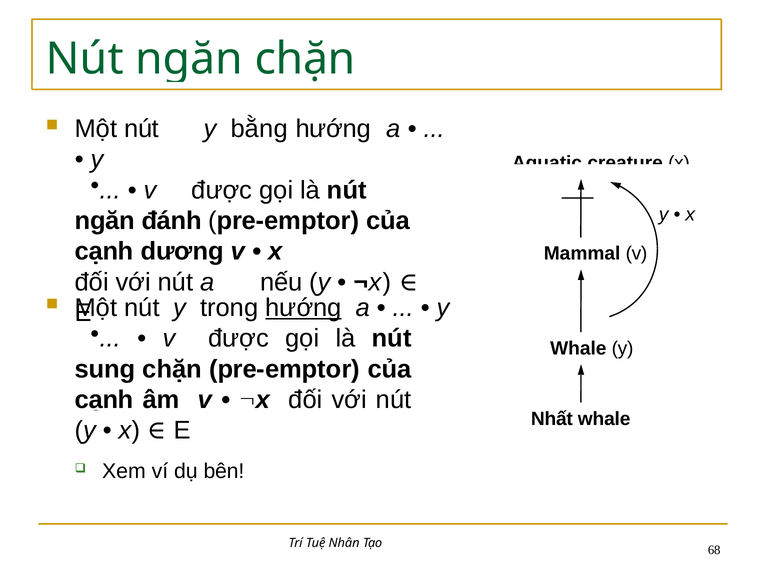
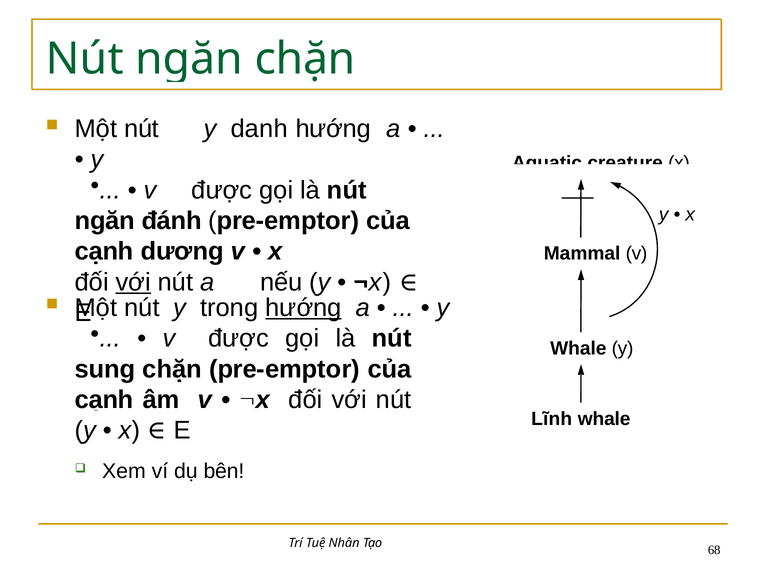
bằng: bằng -> danh (259, 129)
với underline: none -> present (133, 282)
Nhất: Nhất -> Lĩnh (552, 418)
